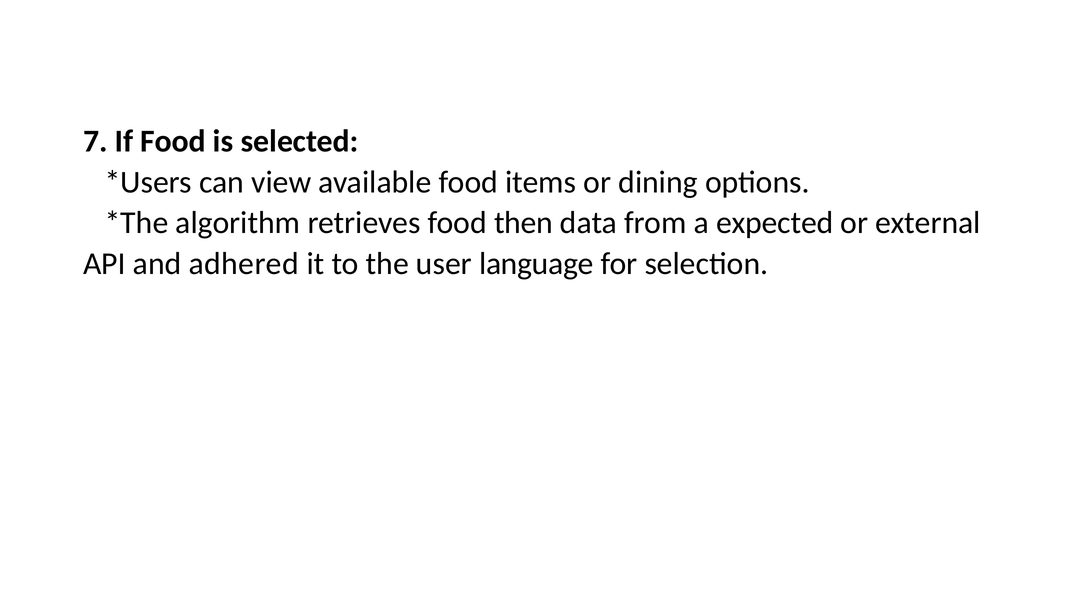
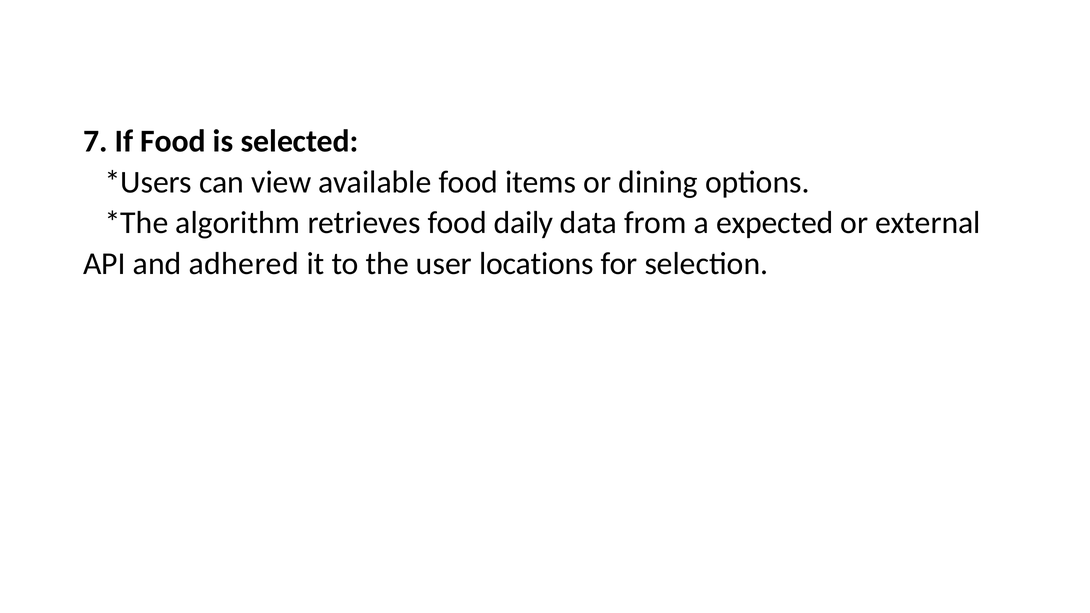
then: then -> daily (524, 223)
language: language -> locations (536, 264)
